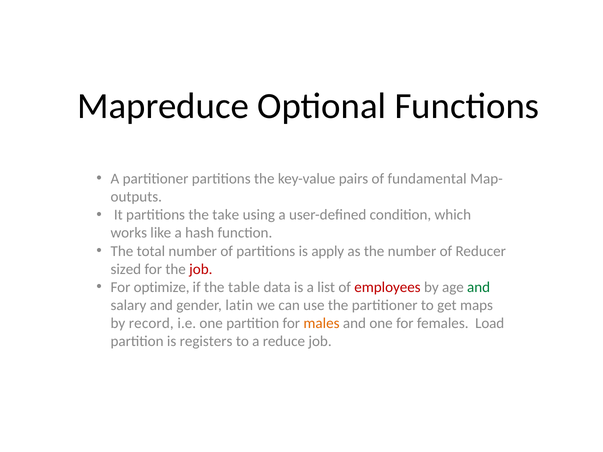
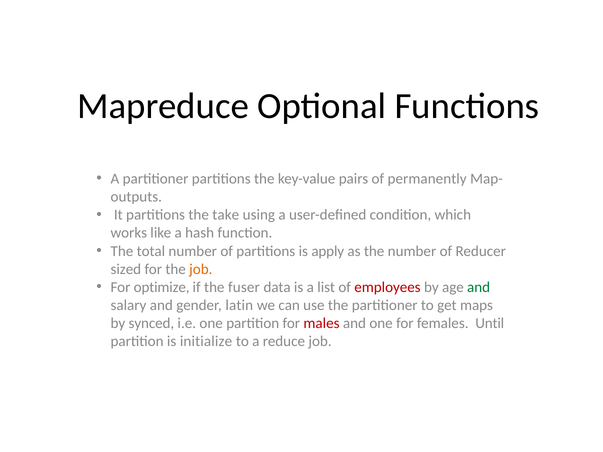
fundamental: fundamental -> permanently (427, 179)
job colour: red -> orange (201, 269)
table: table -> fuser (244, 287)
record: record -> synced (151, 324)
males colour: orange -> red (321, 324)
Load: Load -> Until (490, 324)
registers: registers -> initialize (206, 342)
